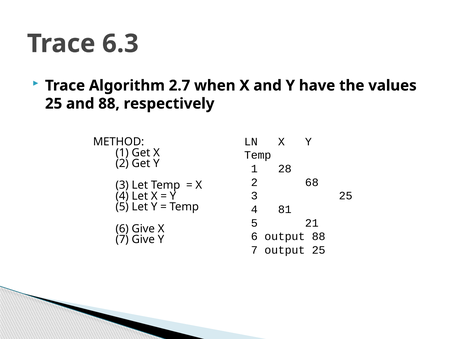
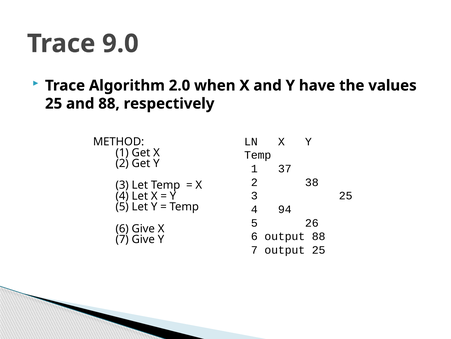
6.3: 6.3 -> 9.0 (120, 44)
2.7: 2.7 -> 2.0 (180, 85)
28: 28 -> 37 (285, 168)
68: 68 -> 38 (312, 182)
81: 81 -> 94 (285, 209)
21: 21 -> 26 (312, 222)
